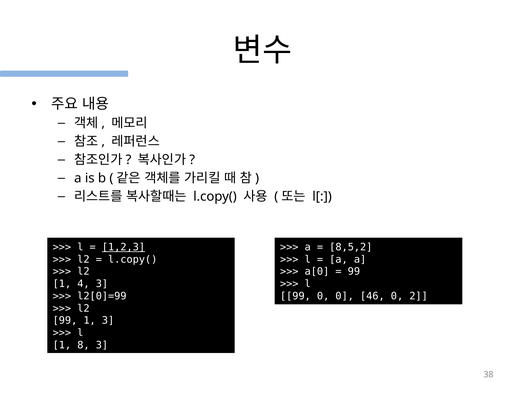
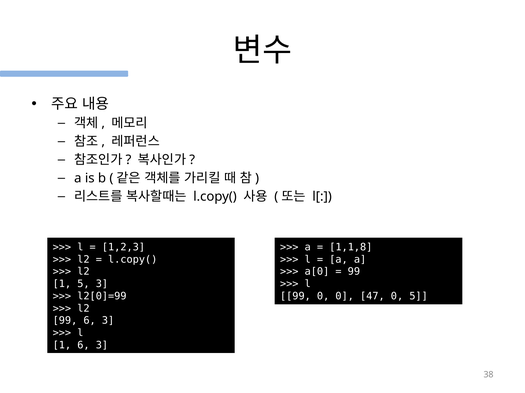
1,2,3 underline: present -> none (123, 248)
8,5,2: 8,5,2 -> 1,1,8 (351, 248)
1 4: 4 -> 5 (83, 284)
46: 46 -> 47 (372, 297)
0 2: 2 -> 5 (419, 297)
99 1: 1 -> 6 (90, 321)
1 8: 8 -> 6 (83, 346)
